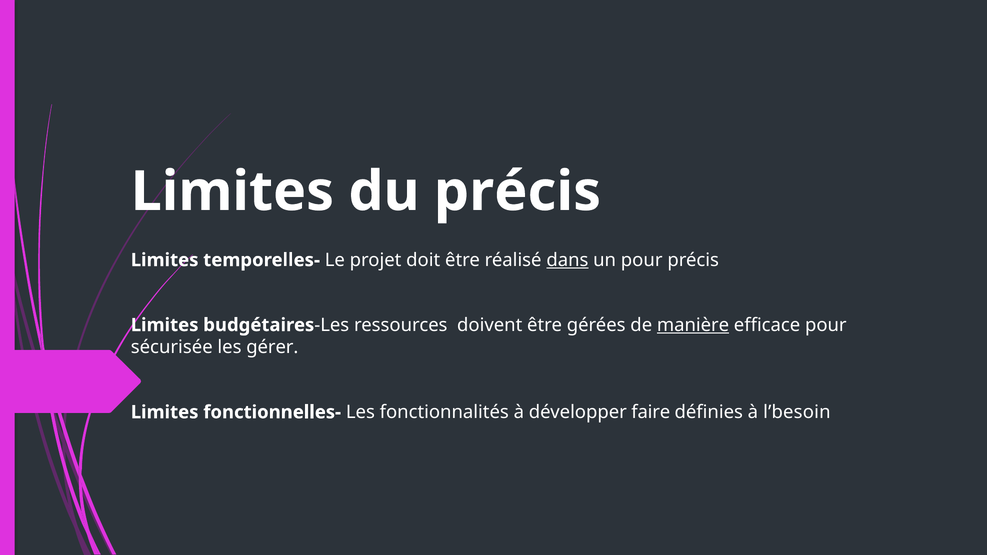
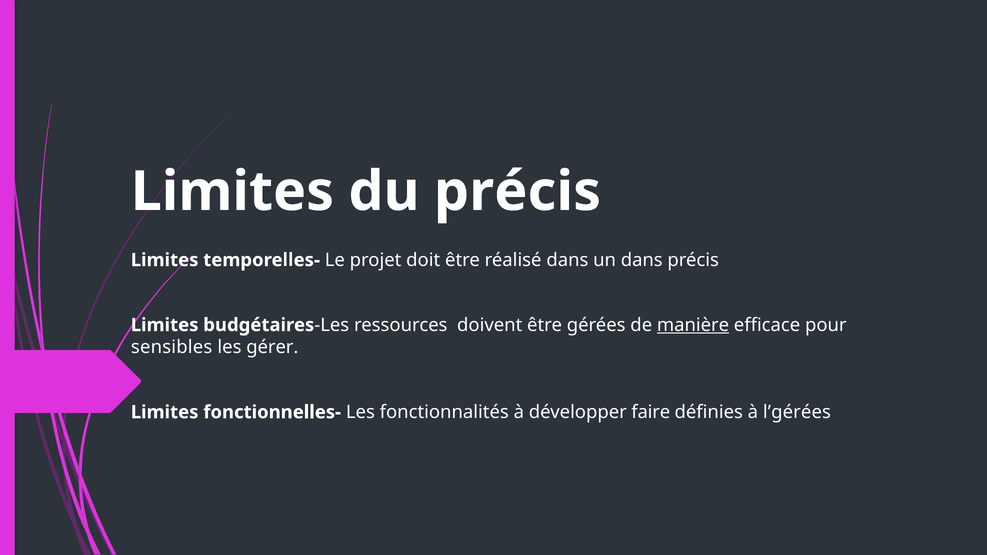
dans underline: present -> none (567, 260)
un pour: pour -> dans (642, 260)
sécurisée: sécurisée -> sensibles (172, 347)
l’besoin: l’besoin -> l’gérées (797, 412)
